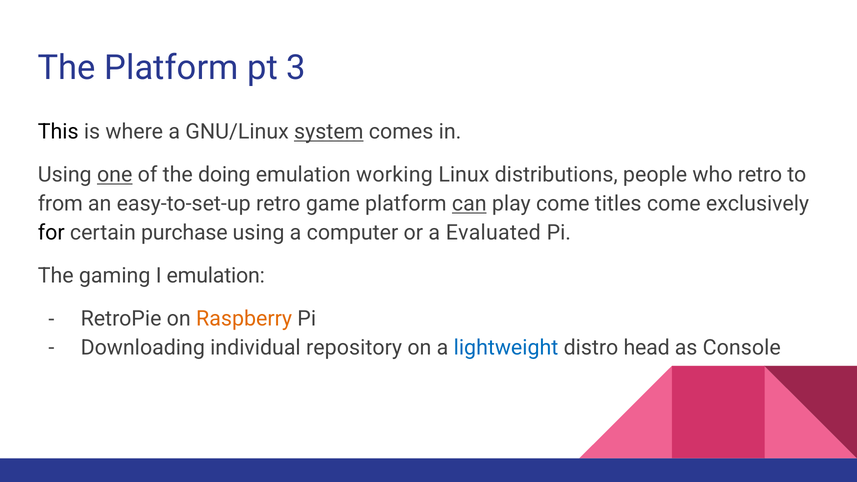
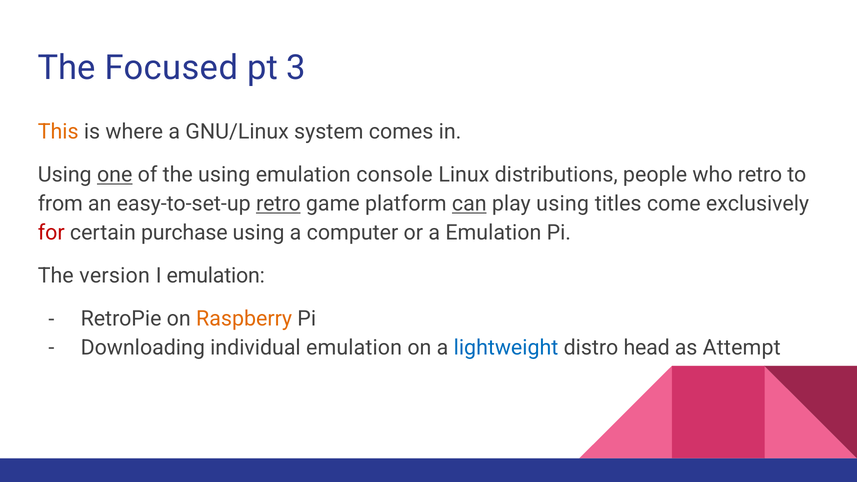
The Platform: Platform -> Focused (171, 68)
This colour: black -> orange (58, 132)
system underline: present -> none (329, 132)
the doing: doing -> using (224, 175)
working: working -> console (394, 175)
retro underline: none -> present (278, 204)
play come: come -> using (563, 204)
for colour: black -> red (51, 233)
a Evaluated: Evaluated -> Emulation (493, 233)
gaming: gaming -> version (115, 276)
individual repository: repository -> emulation (354, 348)
Console: Console -> Attempt (742, 348)
